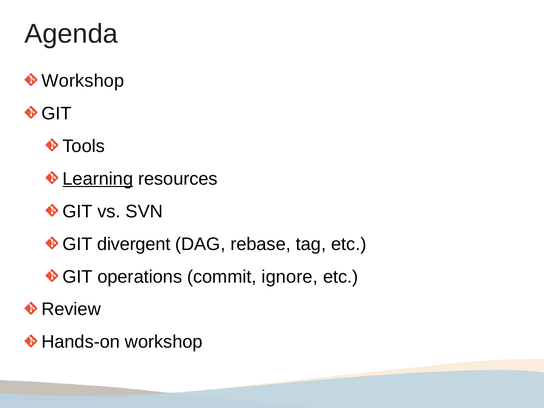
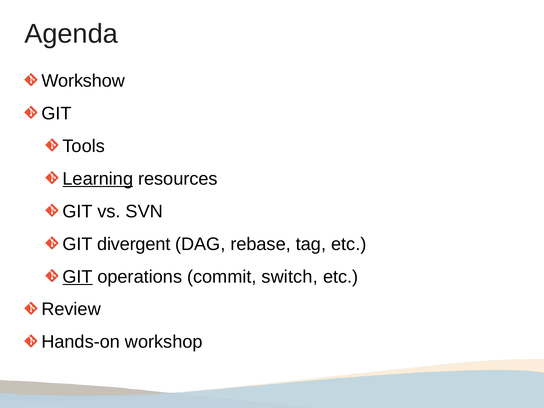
Workshop: Workshop -> Workshow (83, 81)
GIT underline: none -> present (78, 277)
ignore: ignore -> switch (290, 277)
